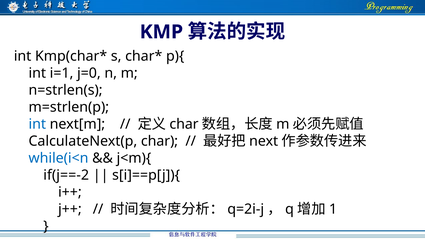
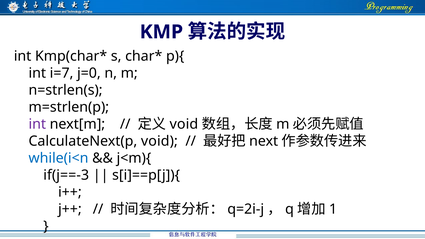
i=1: i=1 -> i=7 (62, 73)
int colour: blue -> purple (37, 124)
char: char -> void (184, 124)
CalculateNext(p char: char -> void (159, 141)
if(j==-2: if(j==-2 -> if(j==-3 (66, 175)
